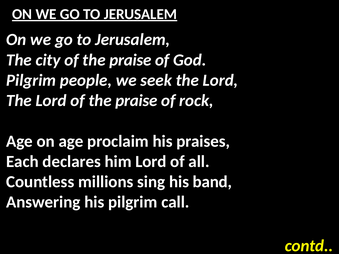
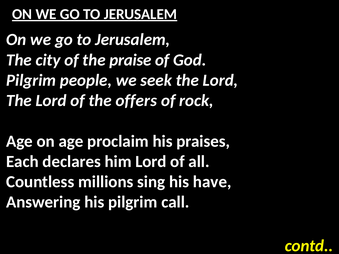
Lord of the praise: praise -> offers (136, 101)
band: band -> have (212, 182)
